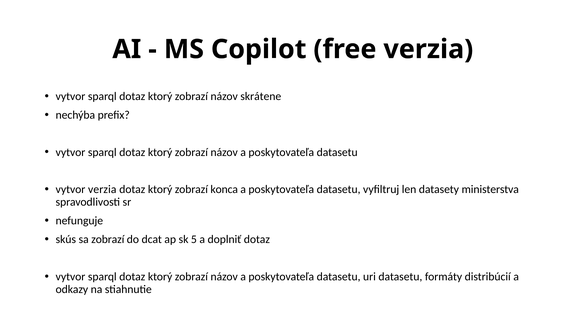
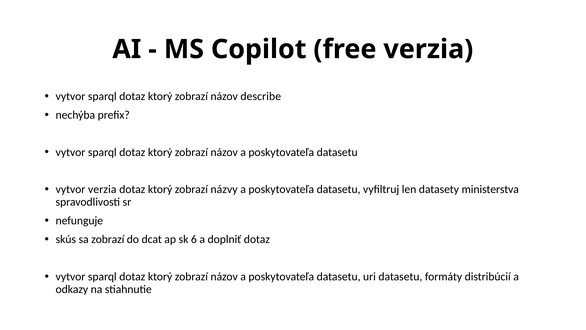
skrátene: skrátene -> describe (261, 96)
konca: konca -> názvy (224, 189)
5: 5 -> 6 (194, 239)
